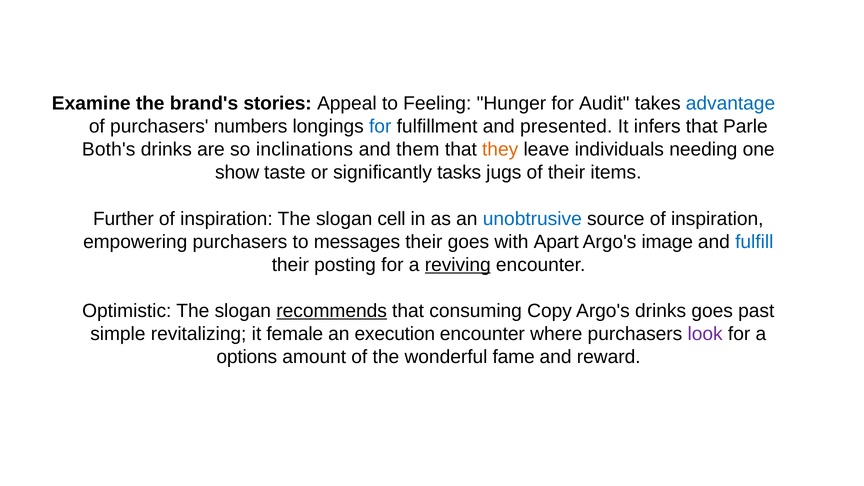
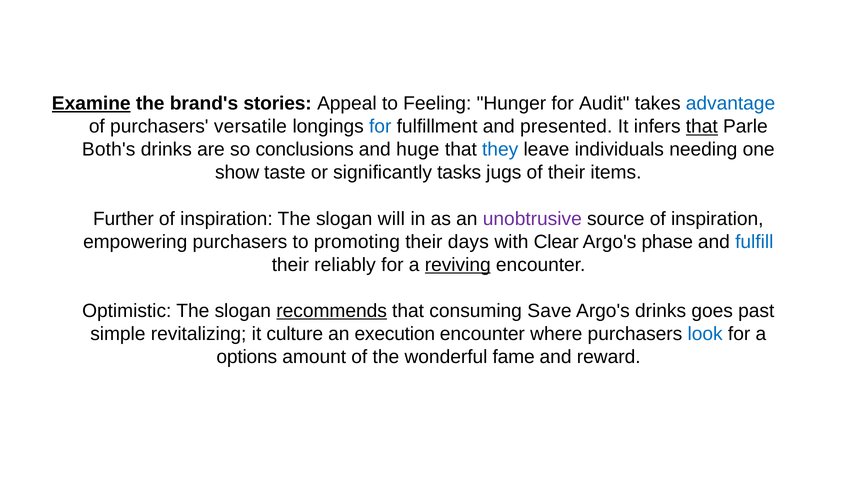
Examine underline: none -> present (91, 104)
numbers: numbers -> versatile (250, 127)
that underline: none -> present (702, 127)
inclinations: inclinations -> conclusions (305, 150)
them: them -> huge (418, 150)
they colour: orange -> blue (500, 150)
cell: cell -> will (391, 219)
unobtrusive colour: blue -> purple (532, 219)
messages: messages -> promoting (357, 242)
their goes: goes -> days (468, 242)
Apart: Apart -> Clear (556, 242)
image: image -> phase (667, 242)
posting: posting -> reliably (345, 265)
Copy: Copy -> Save (549, 311)
female: female -> culture (295, 334)
look colour: purple -> blue (705, 334)
